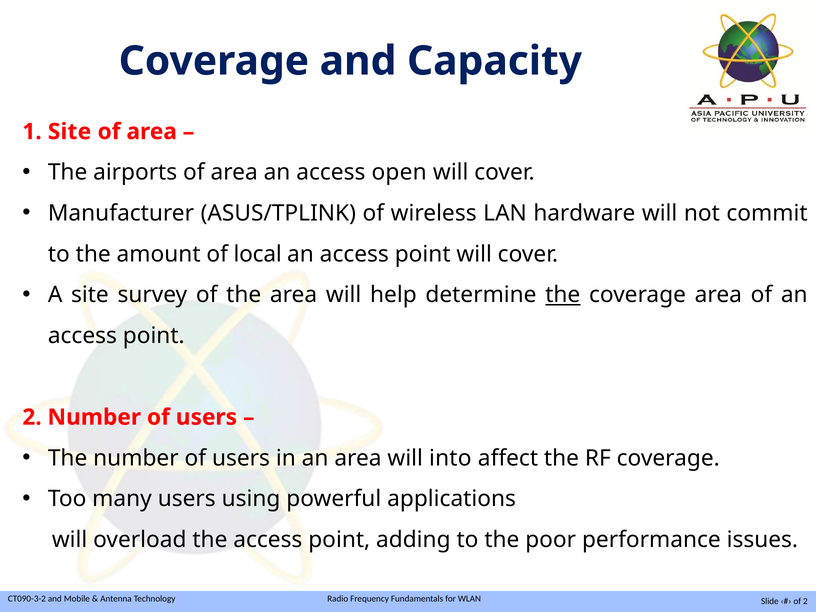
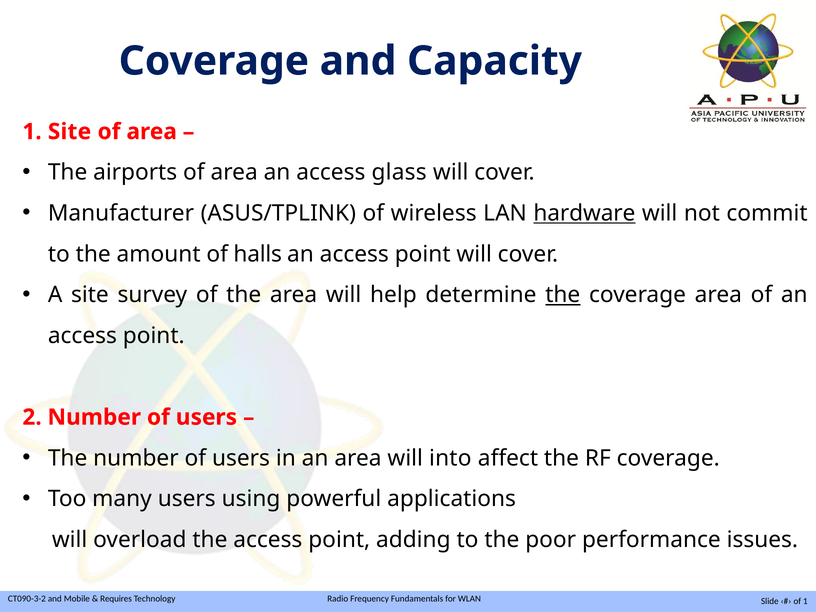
open: open -> glass (399, 172)
hardware underline: none -> present (584, 213)
local: local -> halls (258, 254)
Antenna: Antenna -> Requires (116, 599)
of 2: 2 -> 1 (805, 601)
